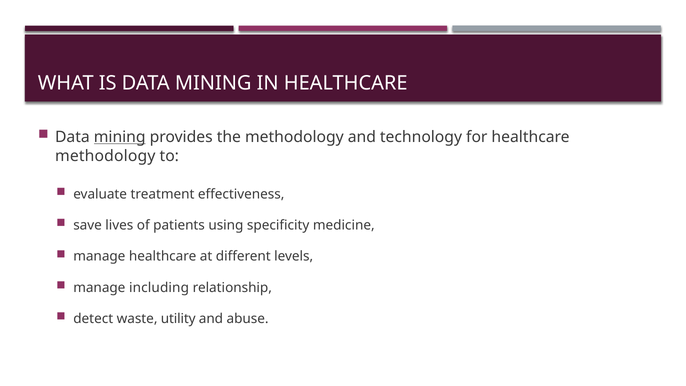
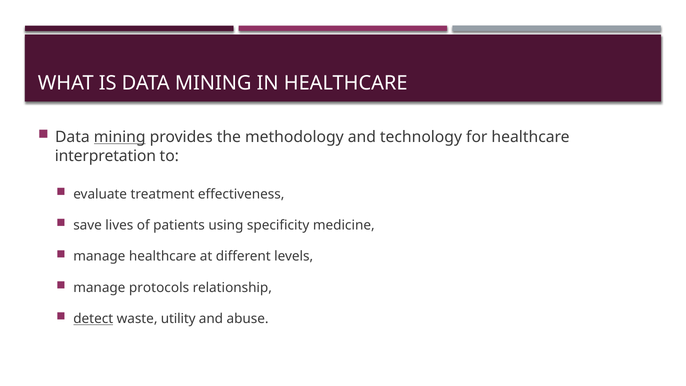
methodology: methodology -> interpretation (105, 156)
including: including -> protocols (159, 288)
detect underline: none -> present (93, 319)
